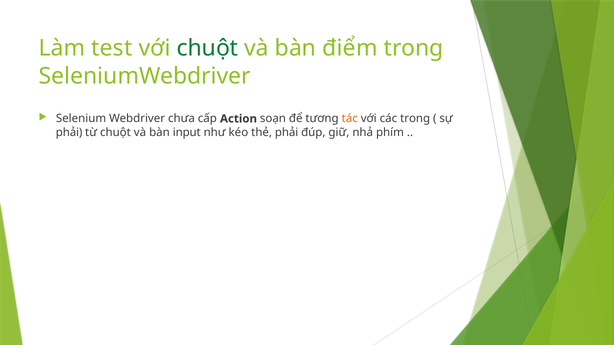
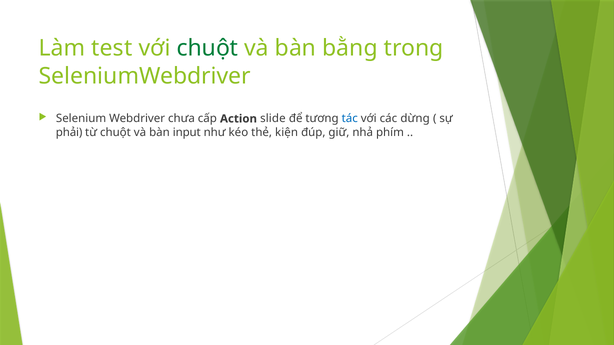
điểm: điểm -> bằng (350, 48)
soạn: soạn -> slide (273, 119)
tác colour: orange -> blue (350, 119)
các trong: trong -> dừng (415, 119)
thẻ phải: phải -> kiện (287, 133)
